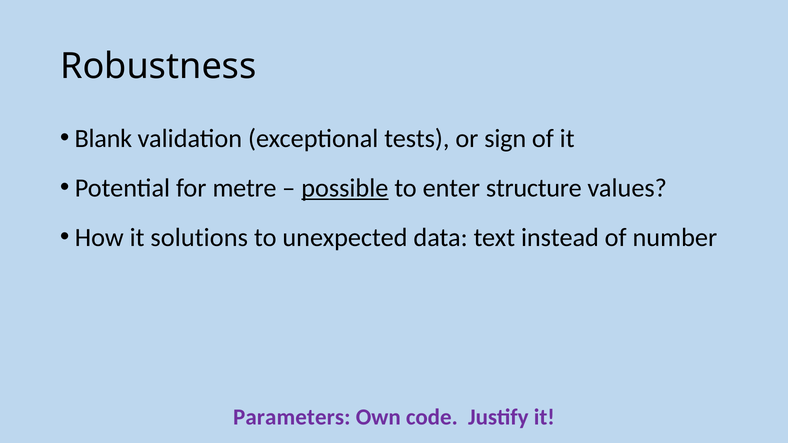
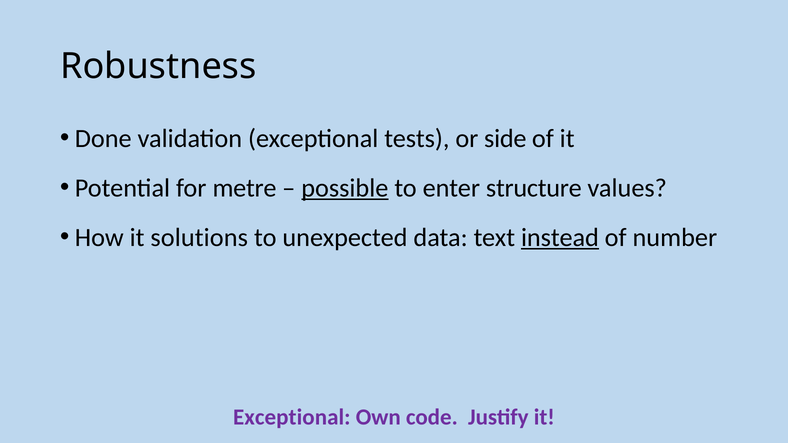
Blank: Blank -> Done (103, 139)
sign: sign -> side (505, 139)
instead underline: none -> present (560, 238)
Parameters: Parameters -> Exceptional (292, 418)
